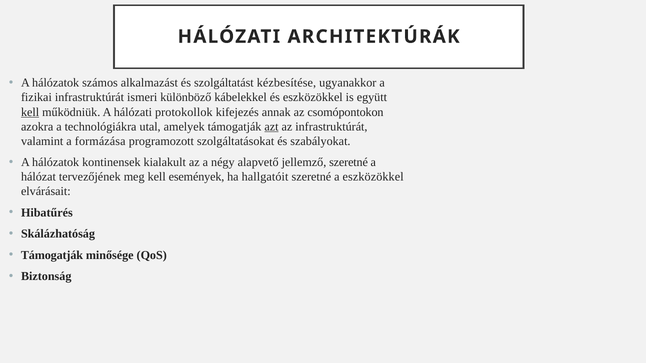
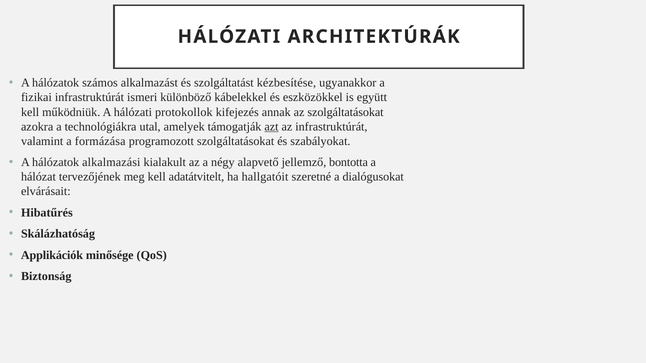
kell underline: present -> none (30, 112)
az csomópontokon: csomópontokon -> szolgáltatásokat (345, 112)
kontinensek: kontinensek -> alkalmazási (111, 162)
jellemző szeretné: szeretné -> bontotta (349, 162)
események: események -> adatátvitelt (196, 177)
a eszközökkel: eszközökkel -> dialógusokat (373, 177)
Támogatják: Támogatják -> Applikációk (52, 255)
